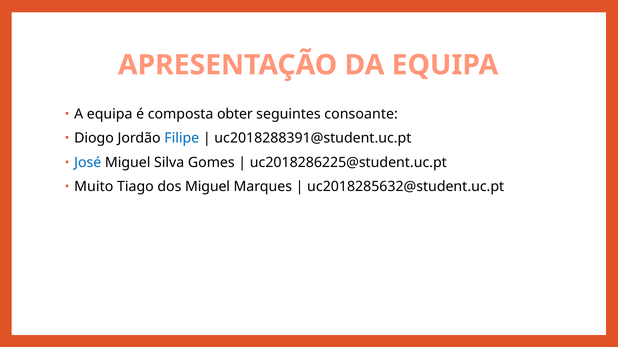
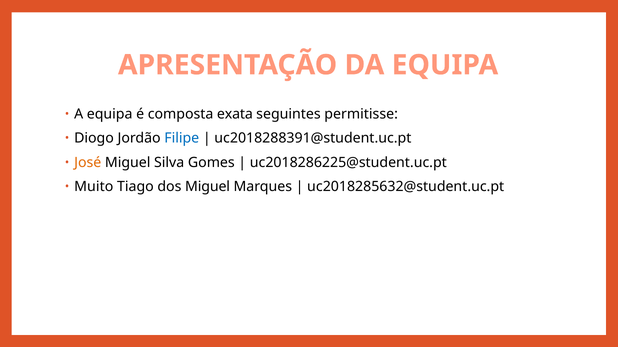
obter: obter -> exata (235, 114)
consoante: consoante -> permitisse (361, 114)
José colour: blue -> orange (88, 163)
